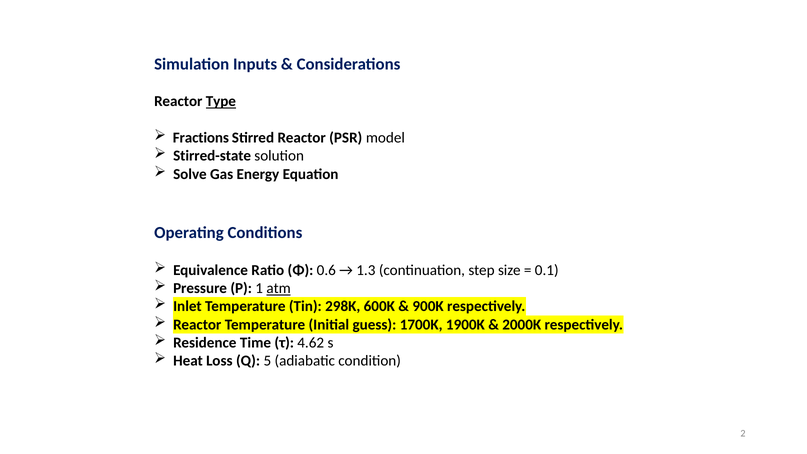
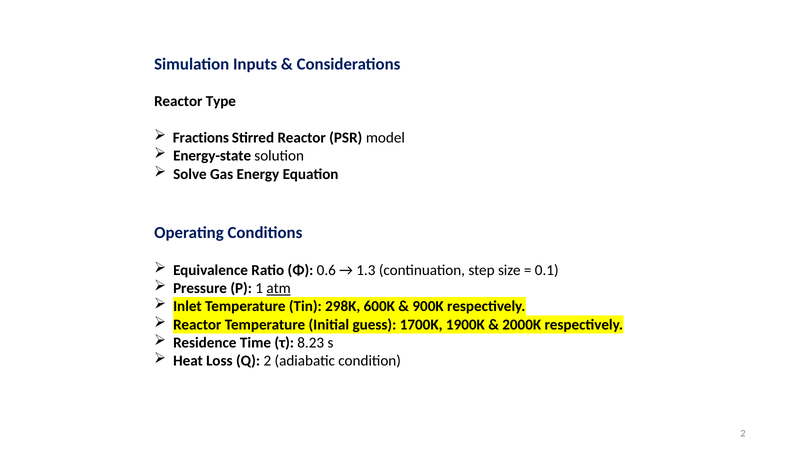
Type underline: present -> none (221, 101)
Stirred-state: Stirred-state -> Energy-state (212, 156)
4.62: 4.62 -> 8.23 (311, 343)
Q 5: 5 -> 2 (267, 361)
